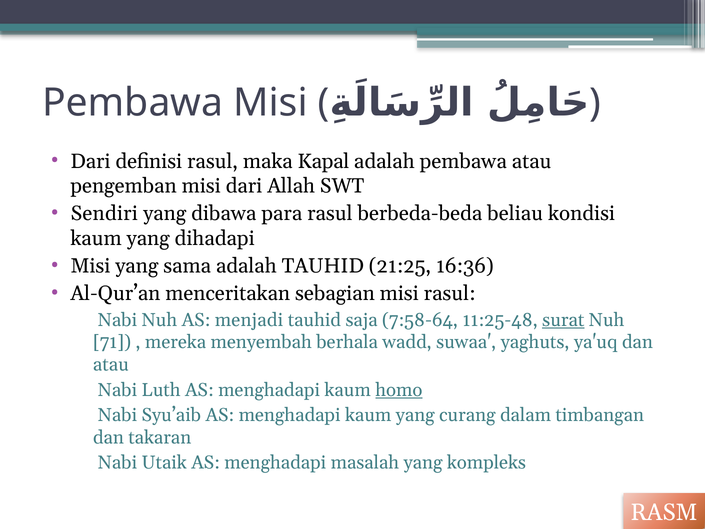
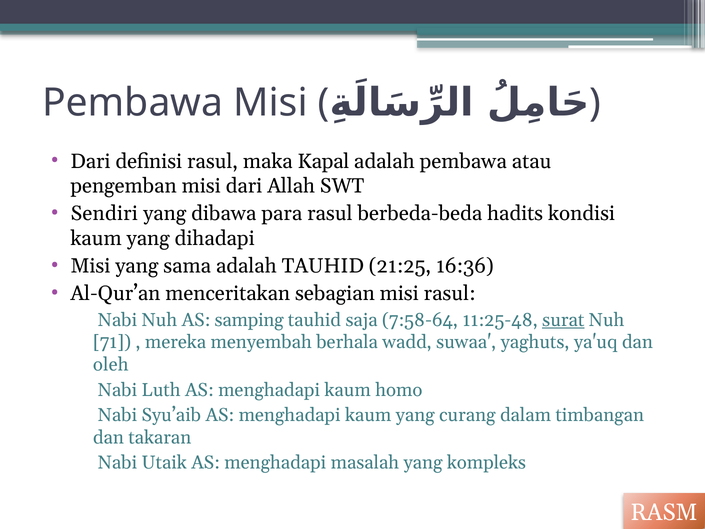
beliau: beliau -> hadits (515, 214)
menjadi: menjadi -> samping (249, 320)
atau: atau -> oleh (111, 364)
homo underline: present -> none (399, 390)
